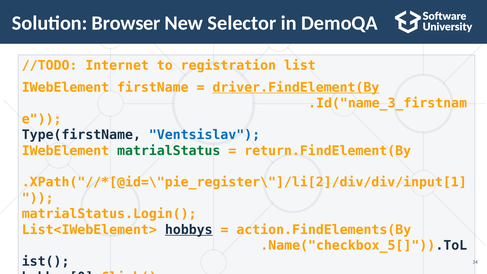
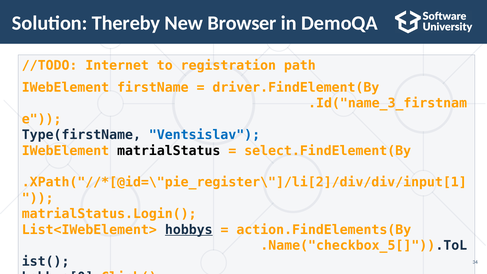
Browser: Browser -> Thereby (126, 23)
Selector: Selector -> Browser (242, 23)
list: list -> path (300, 65)
driver.FindElement(By underline: present -> none (296, 87)
matrialStatus colour: green -> black (169, 151)
return.FindElement(By: return.FindElement(By -> select.FindElement(By (328, 151)
